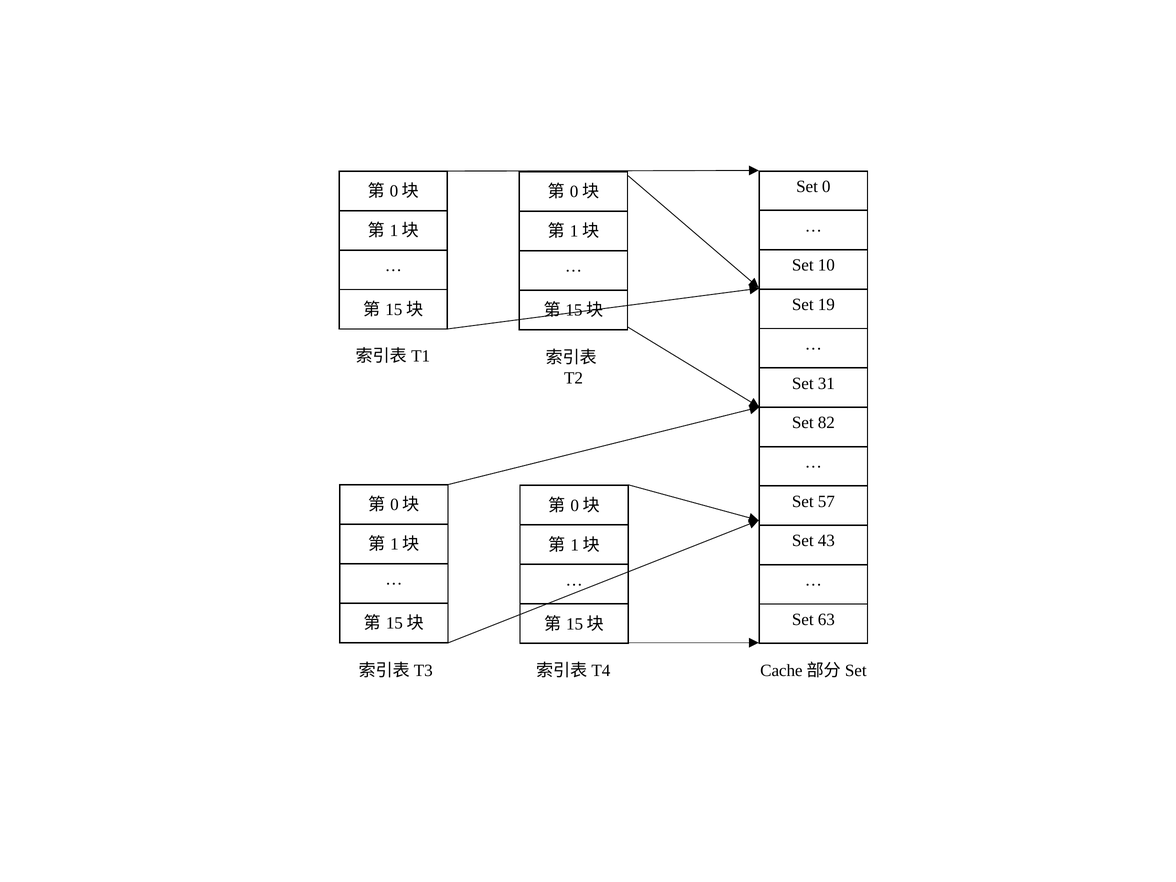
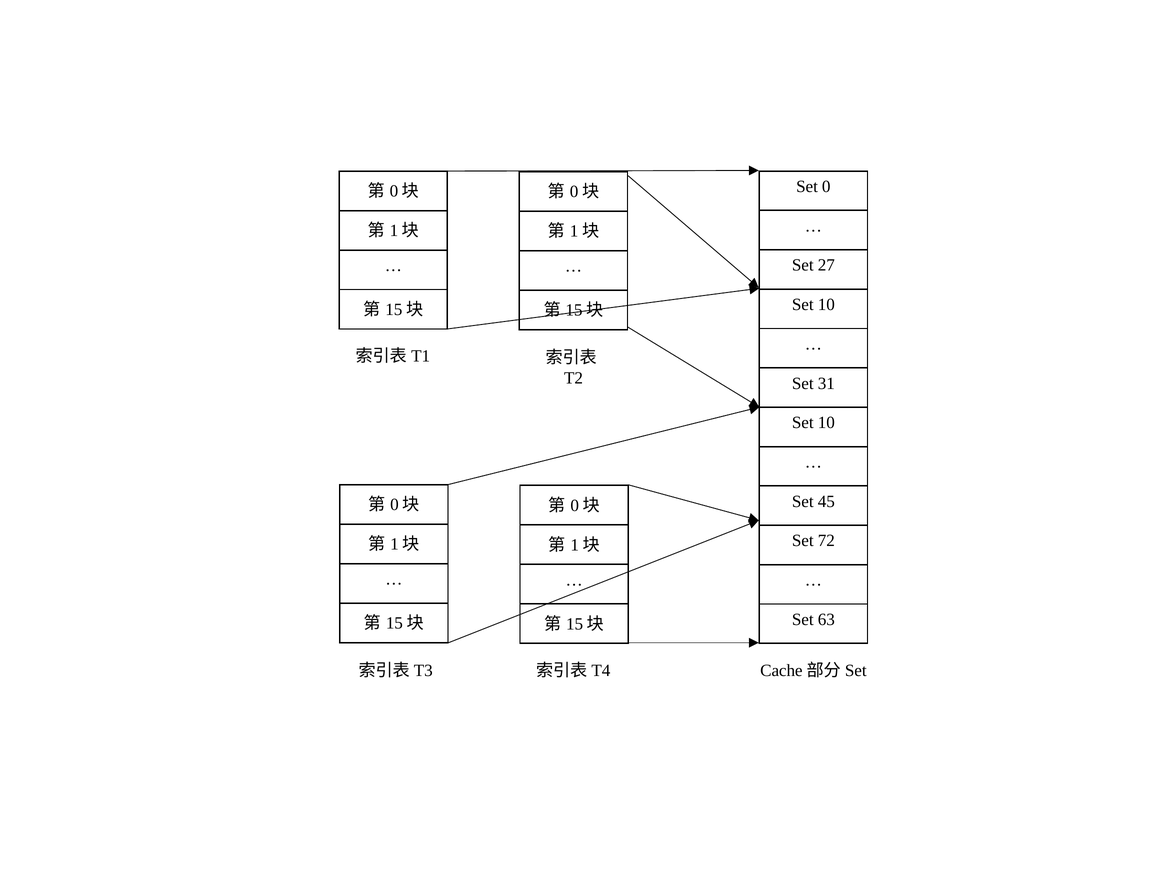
10: 10 -> 27 (826, 265)
19: 19 -> 10 (826, 305)
82: 82 -> 10 (826, 423)
57: 57 -> 45 (826, 501)
43: 43 -> 72 (826, 541)
